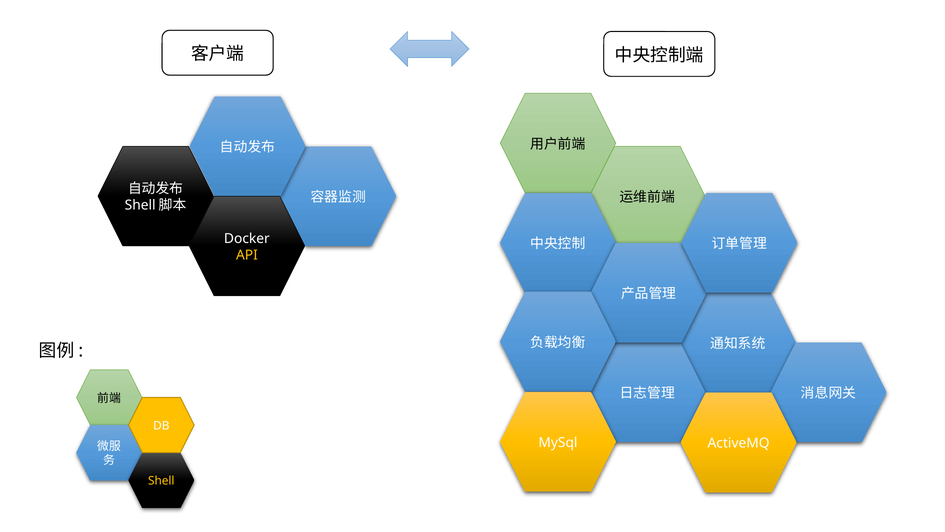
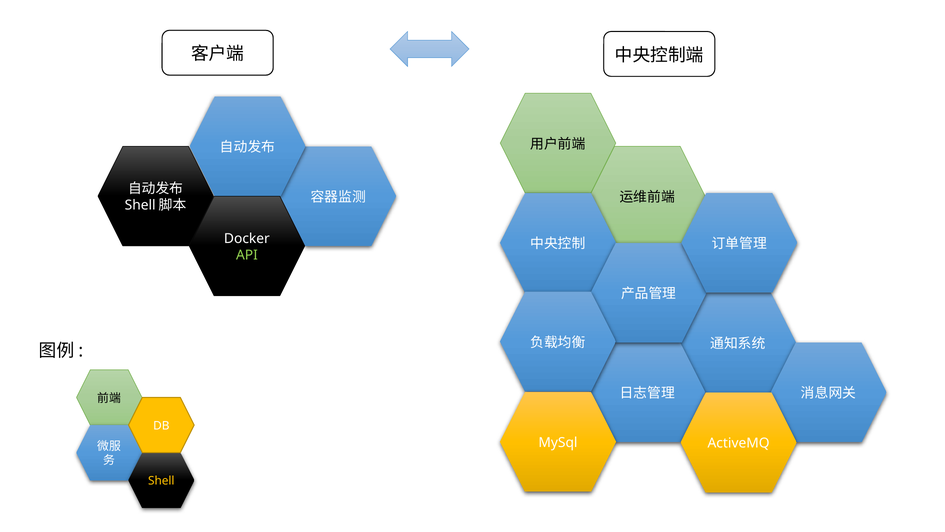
API colour: yellow -> light green (247, 255)
